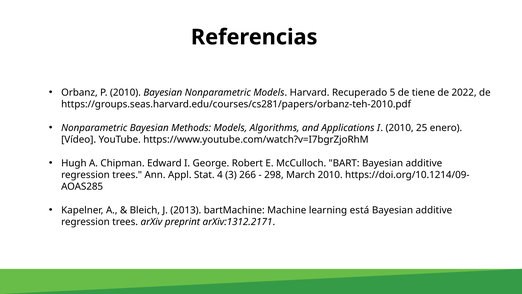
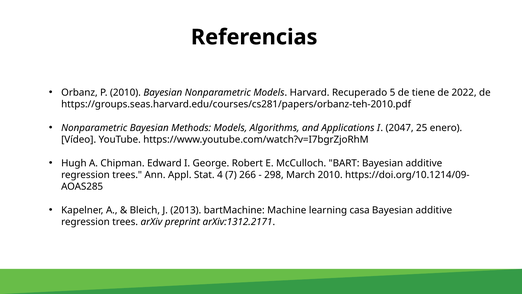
I 2010: 2010 -> 2047 (400, 128)
3: 3 -> 7 (231, 175)
está: está -> casa (360, 210)
